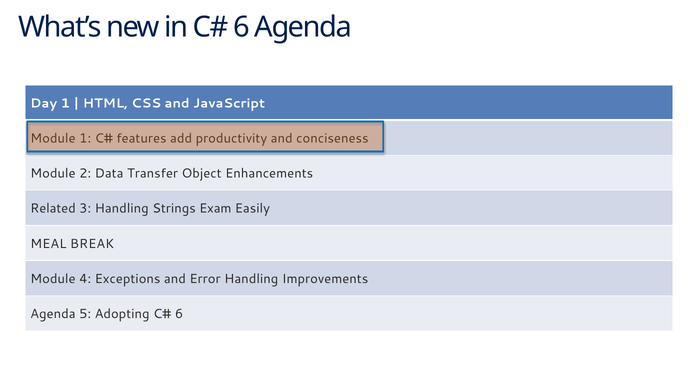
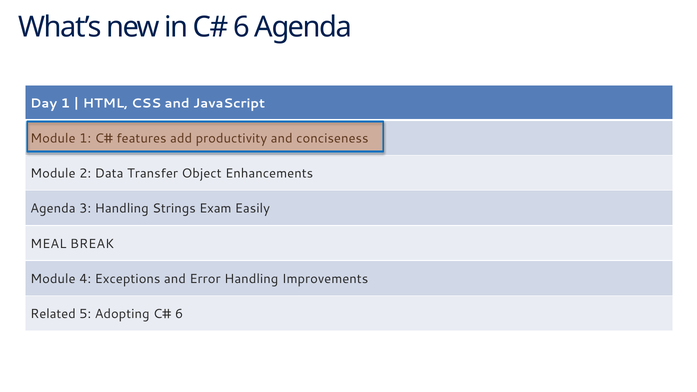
Related: Related -> Agenda (53, 209)
Agenda: Agenda -> Related (53, 314)
